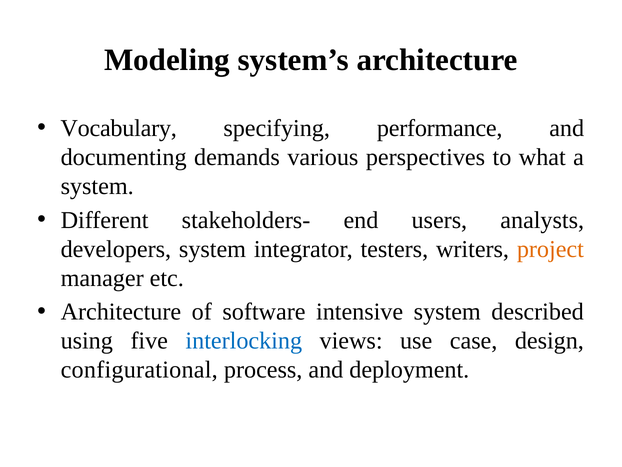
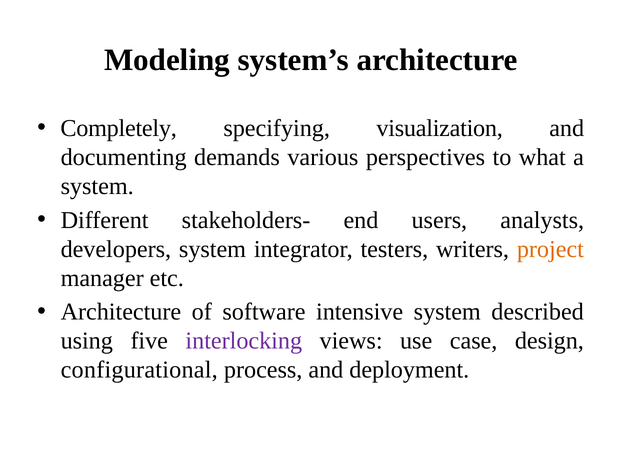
Vocabulary: Vocabulary -> Completely (119, 128)
performance: performance -> visualization (440, 128)
interlocking colour: blue -> purple (244, 341)
